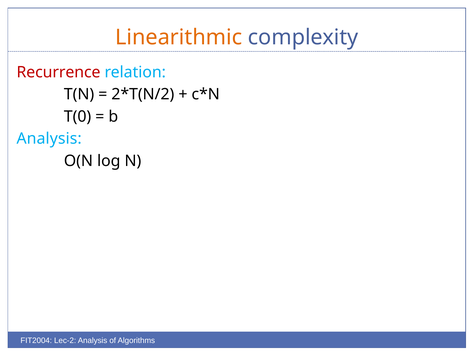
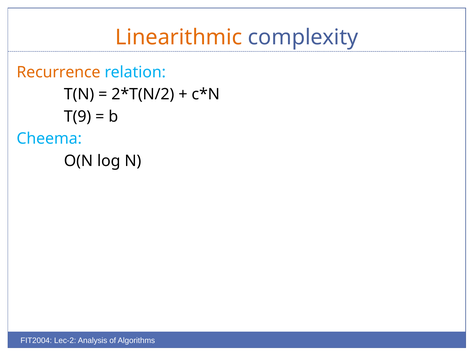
Recurrence colour: red -> orange (59, 72)
T(0: T(0 -> T(9 (78, 116)
Analysis: Analysis -> Cheema (49, 139)
